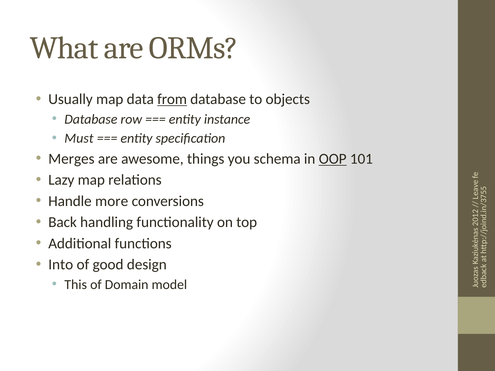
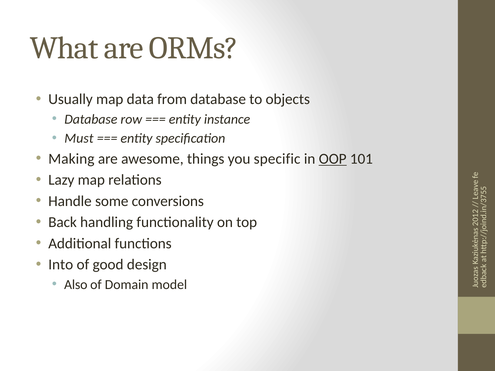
from underline: present -> none (172, 99)
Merges: Merges -> Making (71, 159)
schema: schema -> specific (277, 159)
more: more -> some (112, 201)
This: This -> Also (76, 285)
